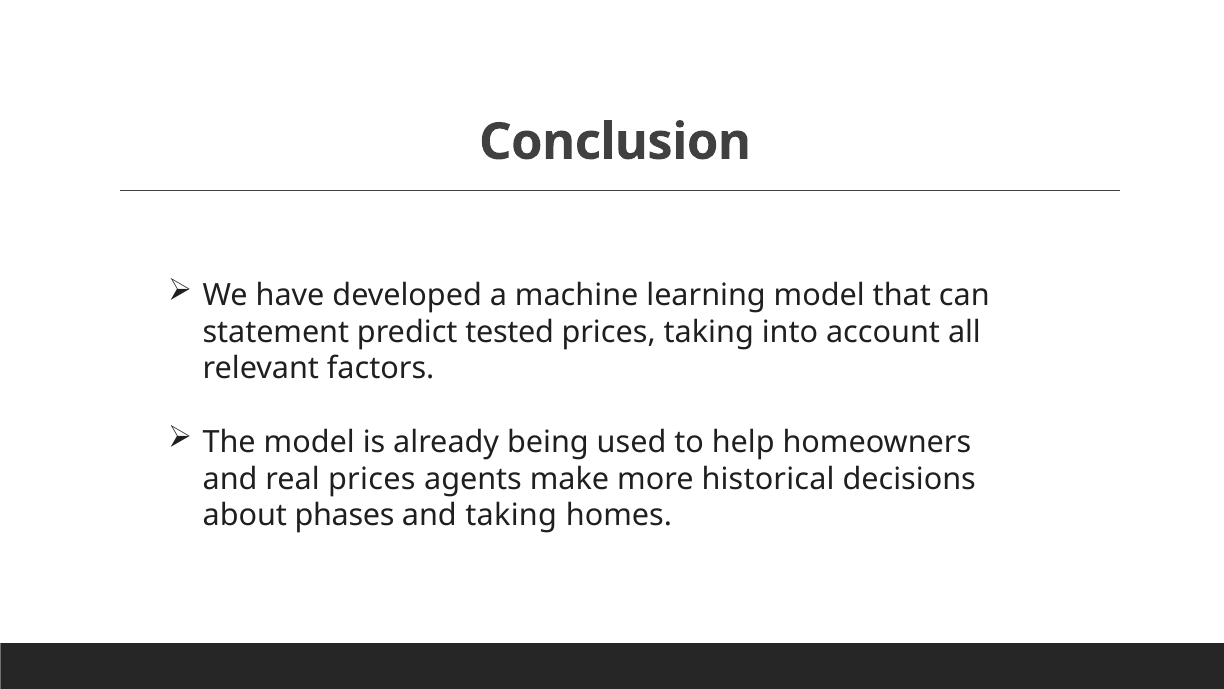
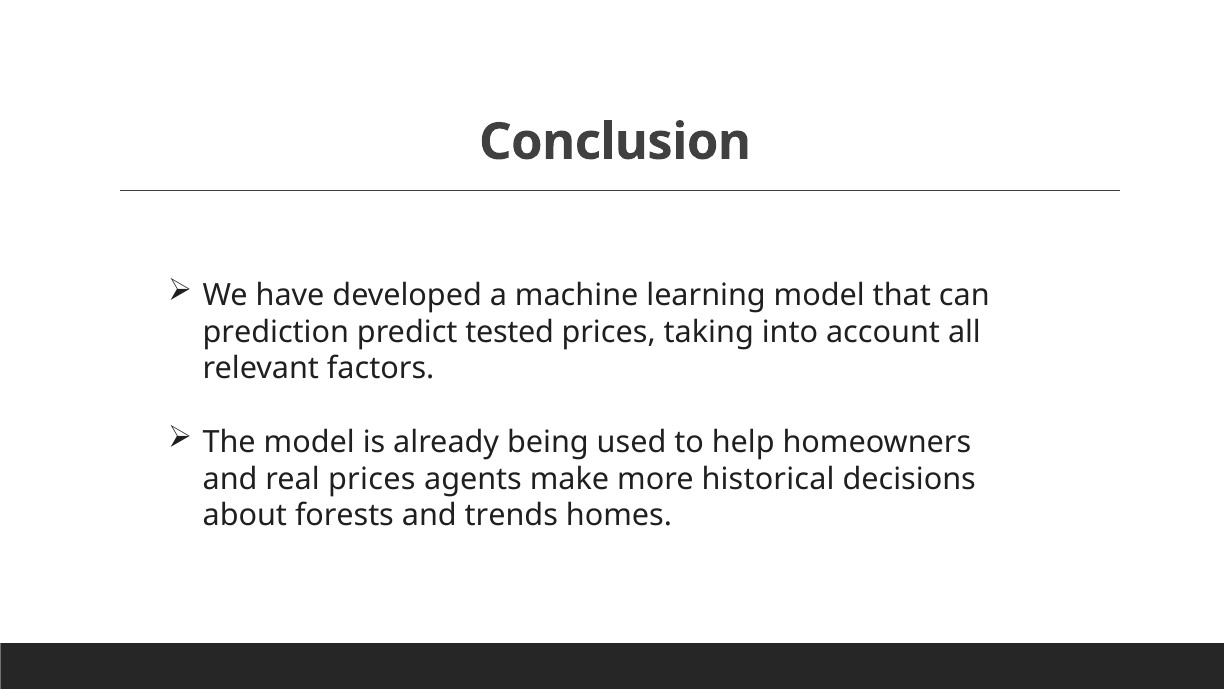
statement: statement -> prediction (276, 332)
phases: phases -> forests (344, 515)
and taking: taking -> trends (511, 515)
